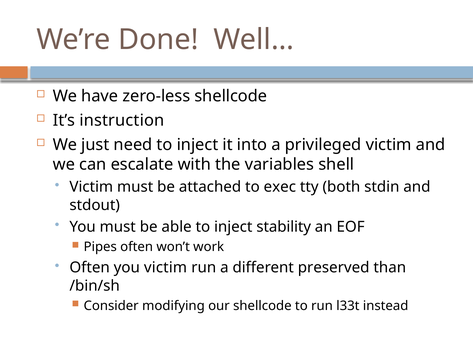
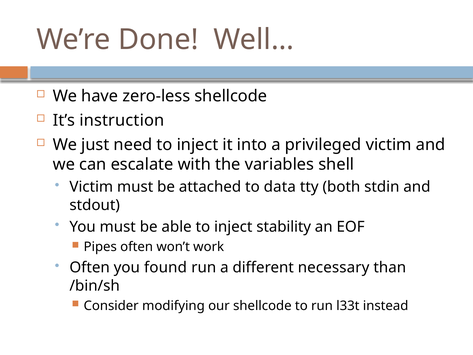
exec: exec -> data (280, 187)
you victim: victim -> found (165, 267)
preserved: preserved -> necessary (334, 267)
